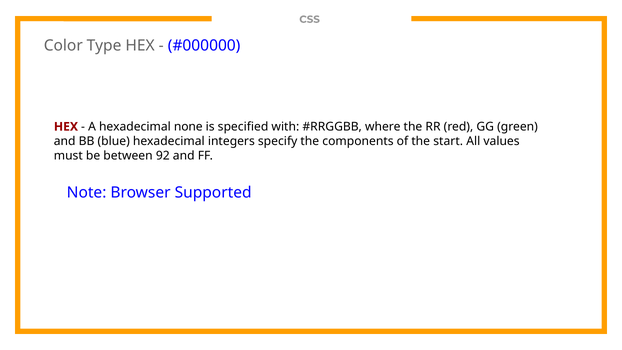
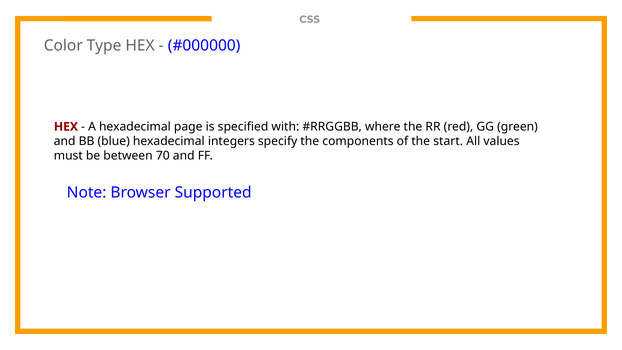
none: none -> page (188, 127)
92: 92 -> 70 (163, 156)
